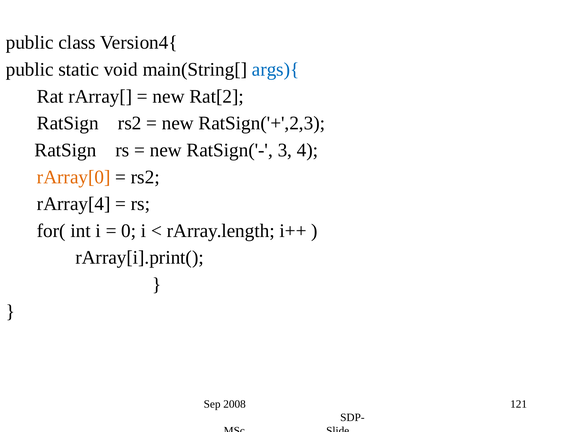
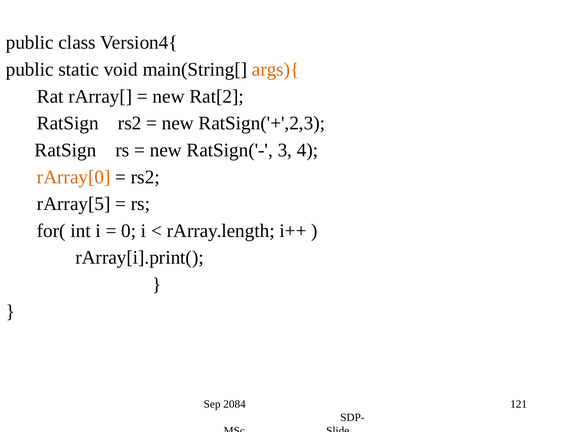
args){ colour: blue -> orange (276, 70)
rArray[4: rArray[4 -> rArray[5 (74, 204)
2008: 2008 -> 2084 (235, 404)
